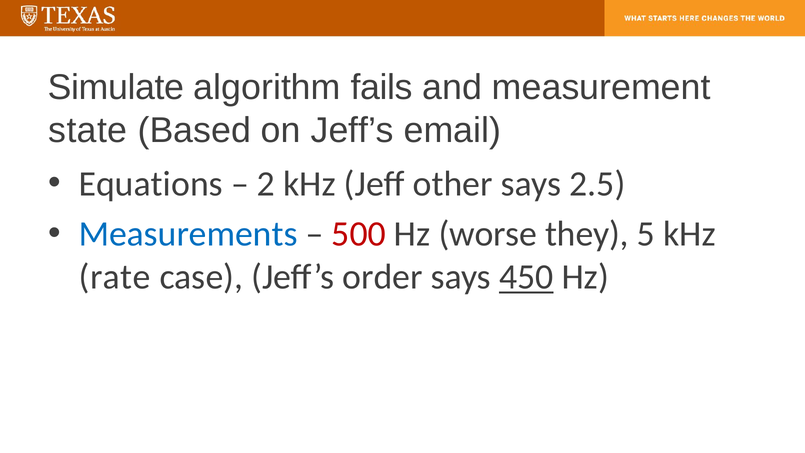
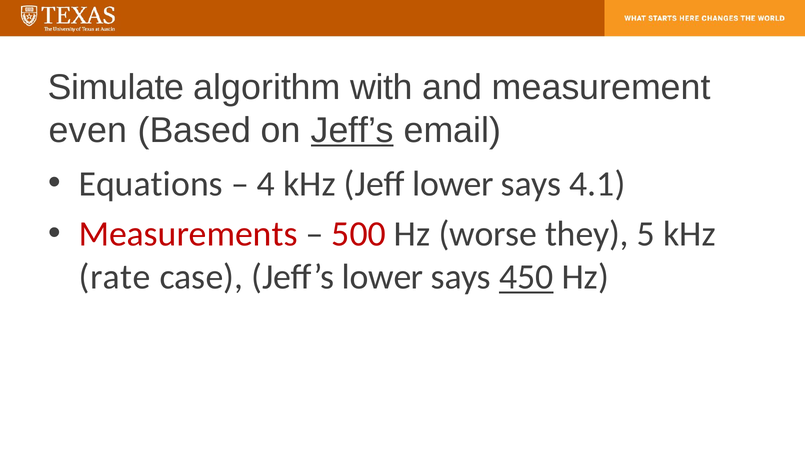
fails: fails -> with (382, 87)
state: state -> even (88, 130)
Jeff’s underline: none -> present (352, 130)
2: 2 -> 4 (266, 184)
Jeff other: other -> lower (453, 184)
2.5: 2.5 -> 4.1 (597, 184)
Measurements colour: blue -> red (188, 234)
Jeff’s order: order -> lower (383, 277)
